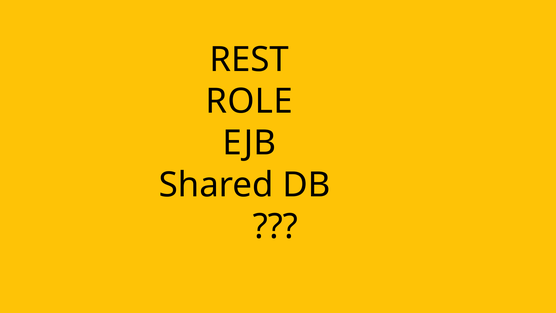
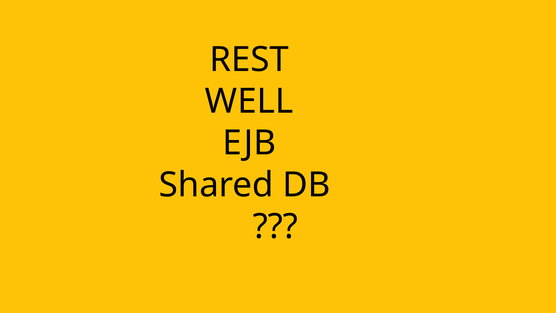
ROLE: ROLE -> WELL (249, 101)
